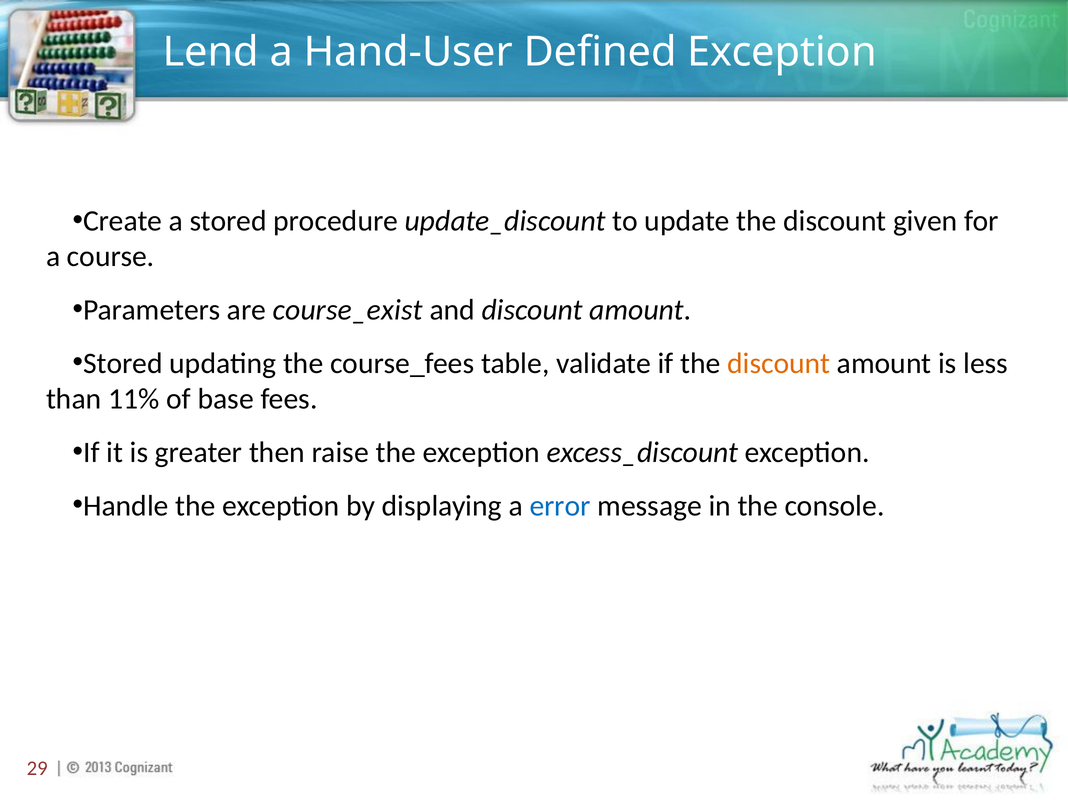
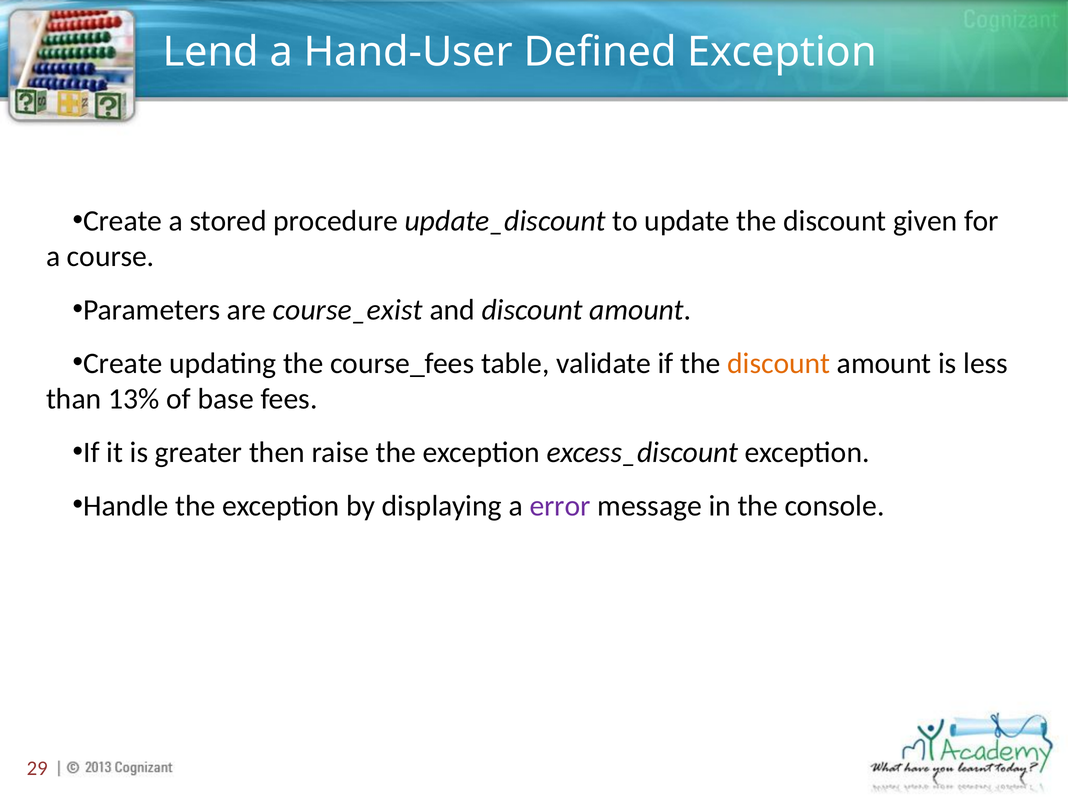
Stored: Stored -> Create (123, 363)
11%: 11% -> 13% (134, 399)
error colour: blue -> purple (560, 506)
